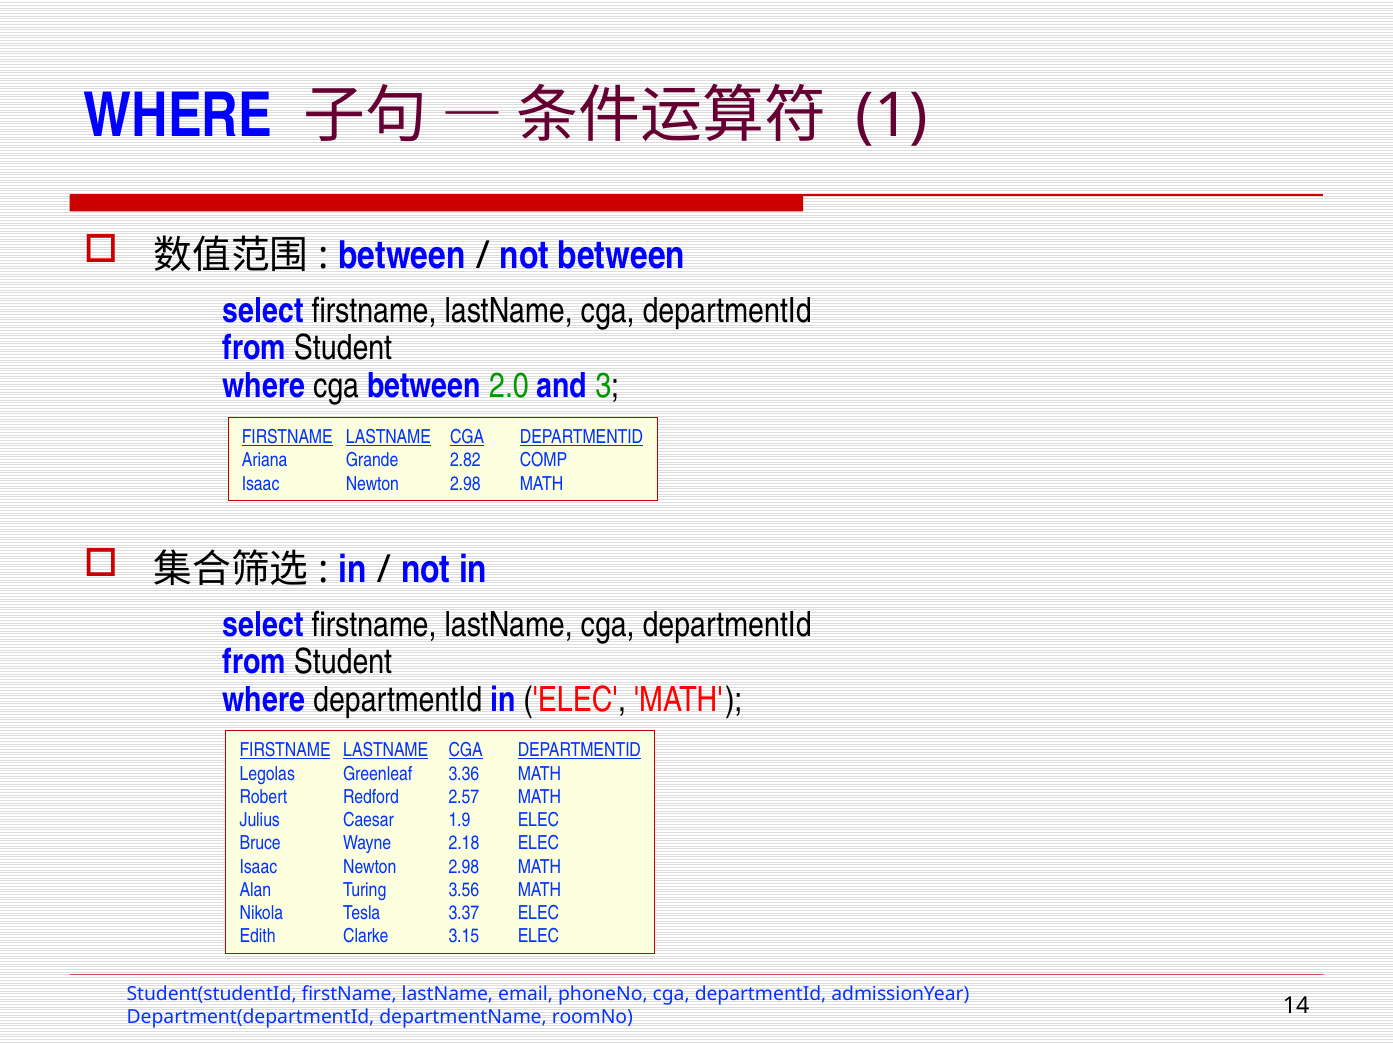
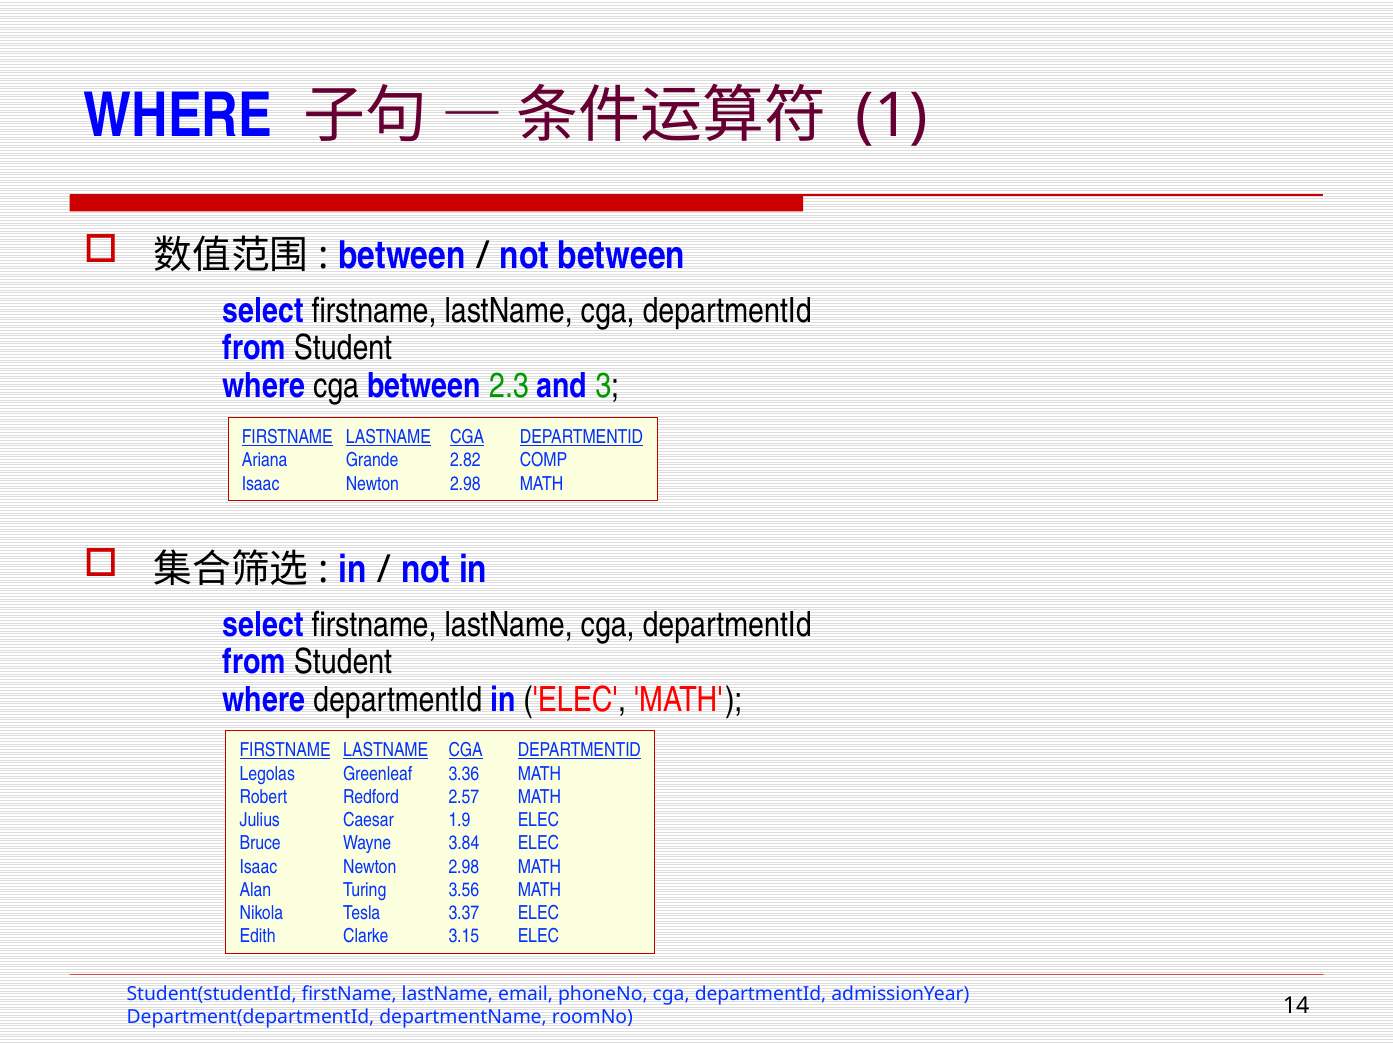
2.0: 2.0 -> 2.3 (509, 386)
2.18: 2.18 -> 3.84 (464, 844)
